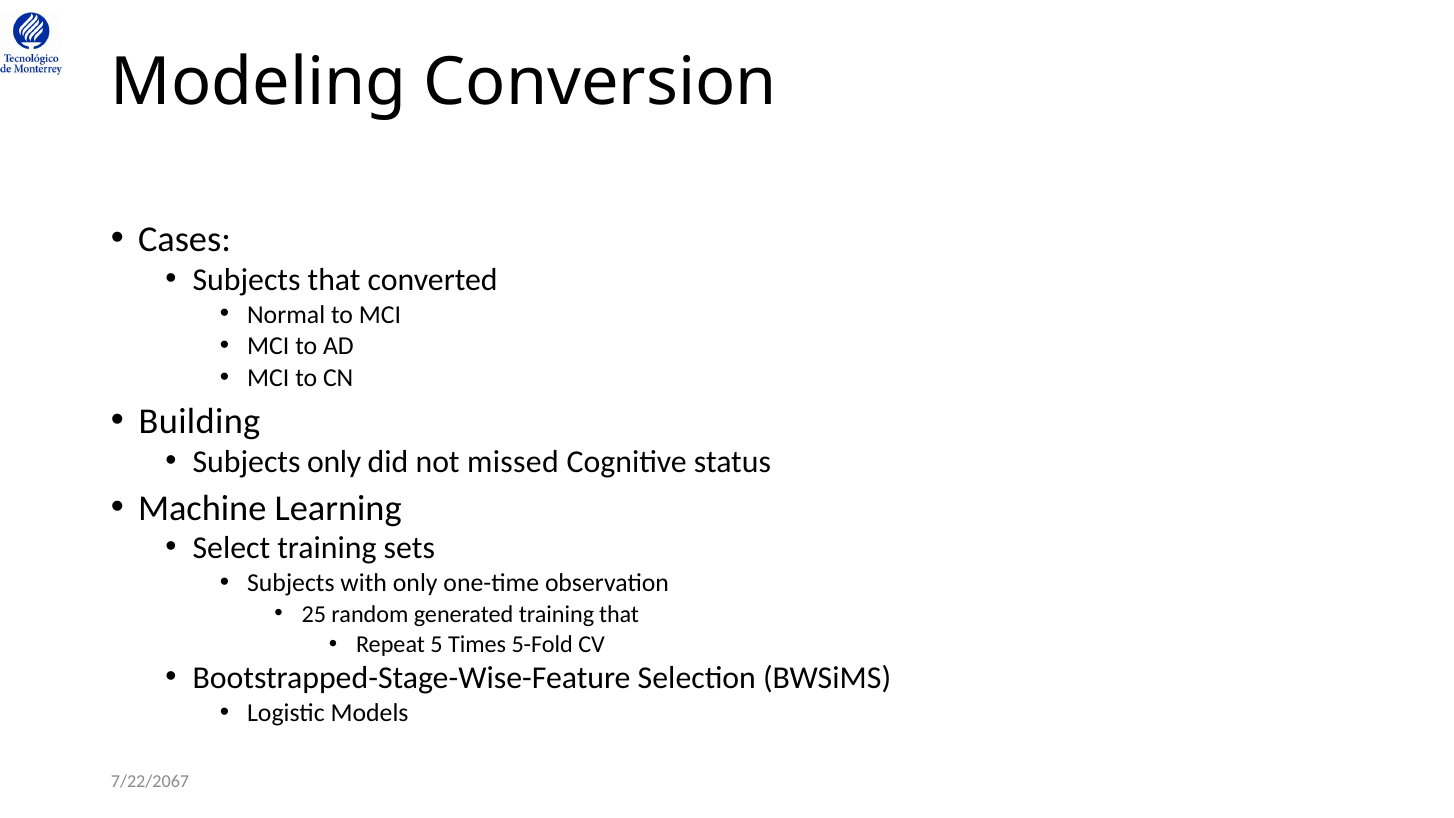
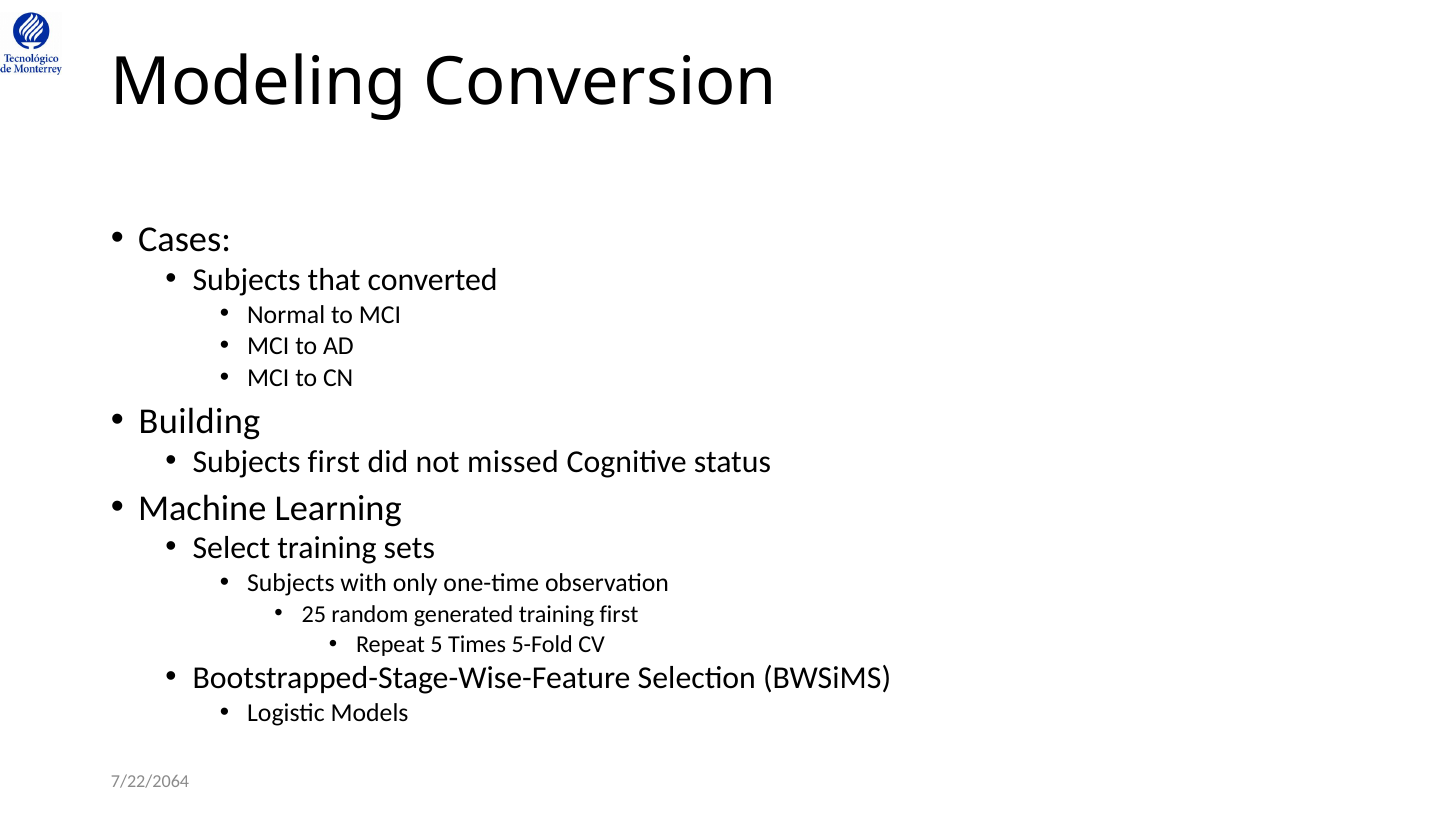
Subjects only: only -> first (334, 462)
training that: that -> first (619, 614)
7/22/2067: 7/22/2067 -> 7/22/2064 (150, 781)
